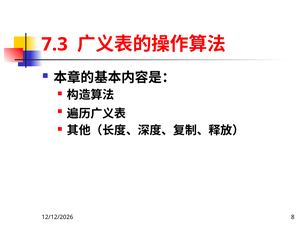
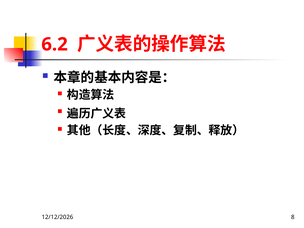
7.3: 7.3 -> 6.2 (55, 44)
